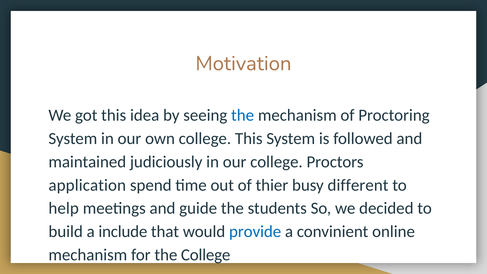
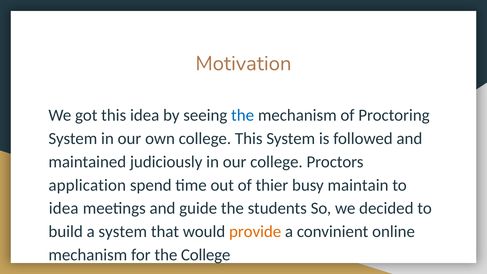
different: different -> maintain (358, 185)
help: help -> idea (64, 208)
a include: include -> system (123, 232)
provide colour: blue -> orange (255, 232)
